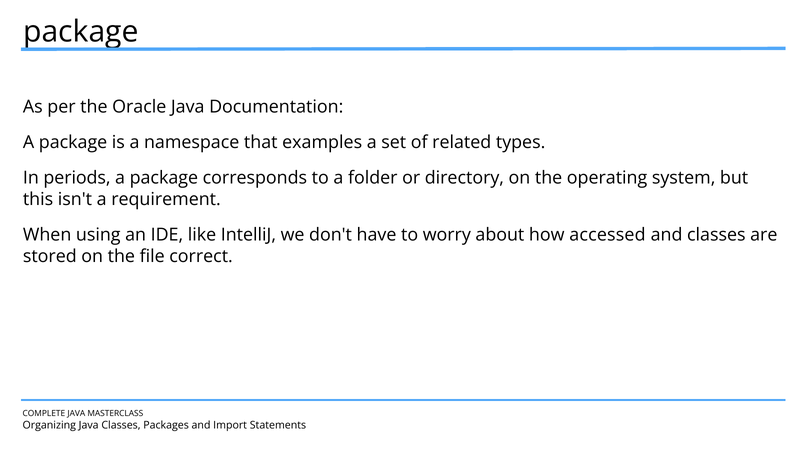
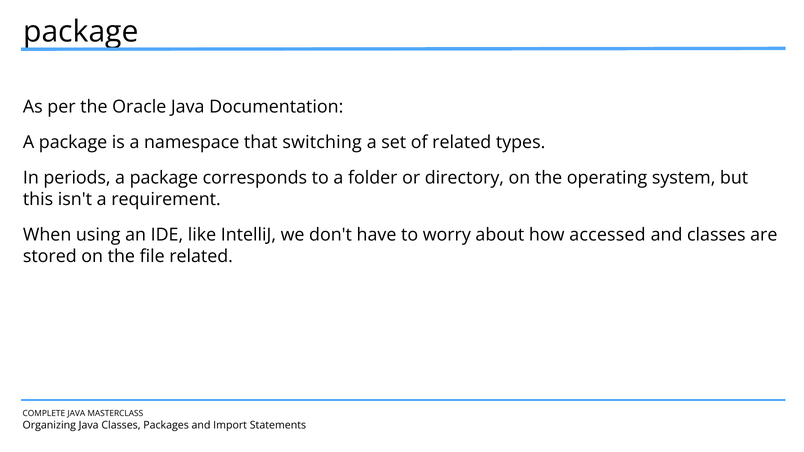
examples: examples -> switching (322, 143)
file correct: correct -> related (201, 256)
